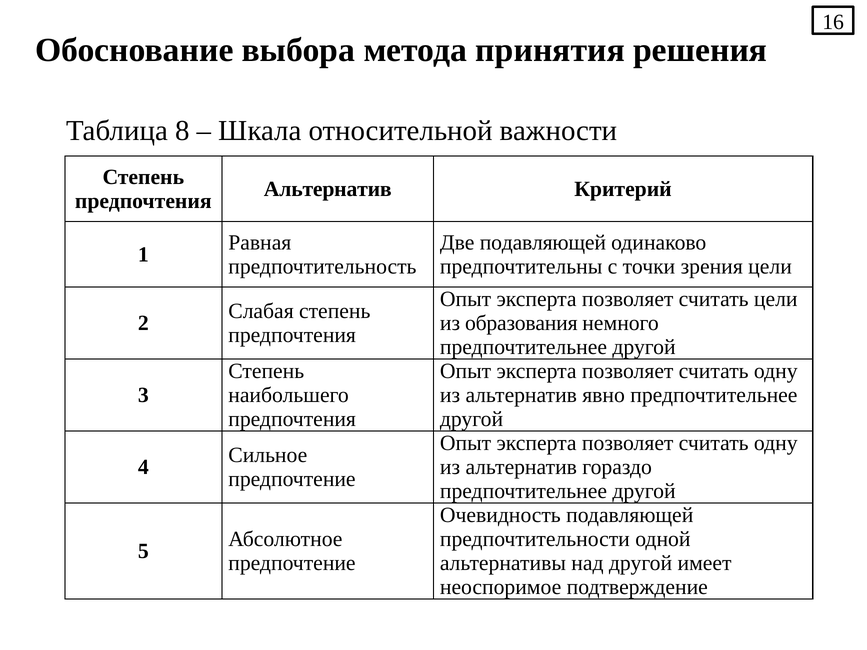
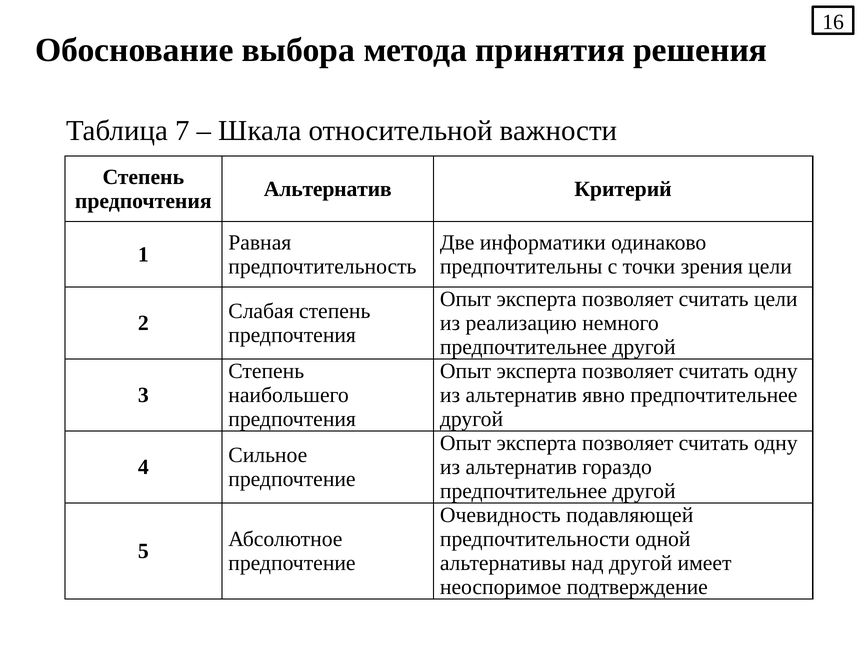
8: 8 -> 7 (182, 131)
Две подавляющей: подавляющей -> информатики (543, 243)
образования: образования -> реализацию (521, 323)
